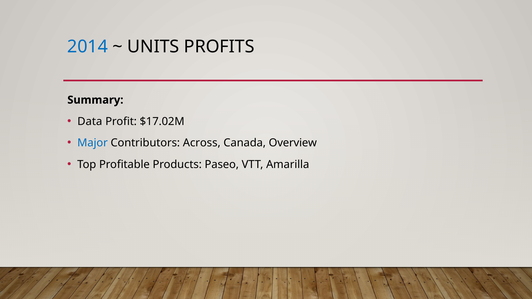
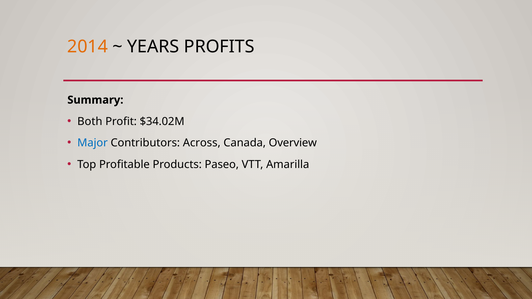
2014 colour: blue -> orange (88, 47)
UNITS: UNITS -> YEARS (153, 47)
Data: Data -> Both (90, 122)
$17.02M: $17.02M -> $34.02M (162, 122)
